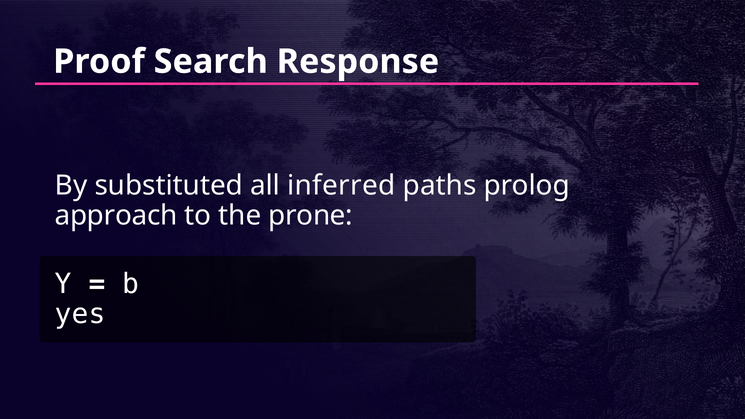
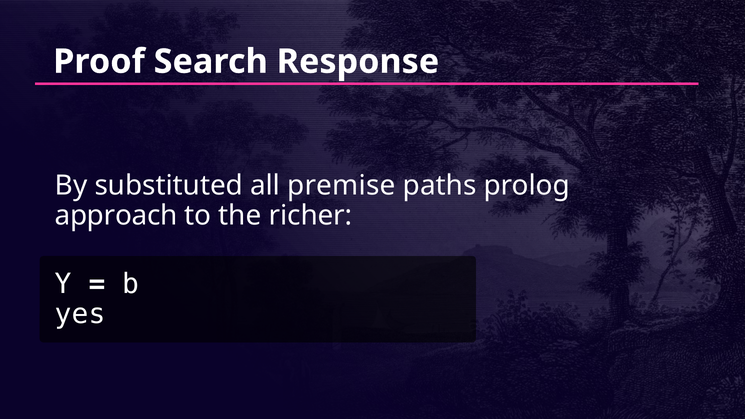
inferred: inferred -> premise (341, 186)
prone: prone -> richer (311, 216)
